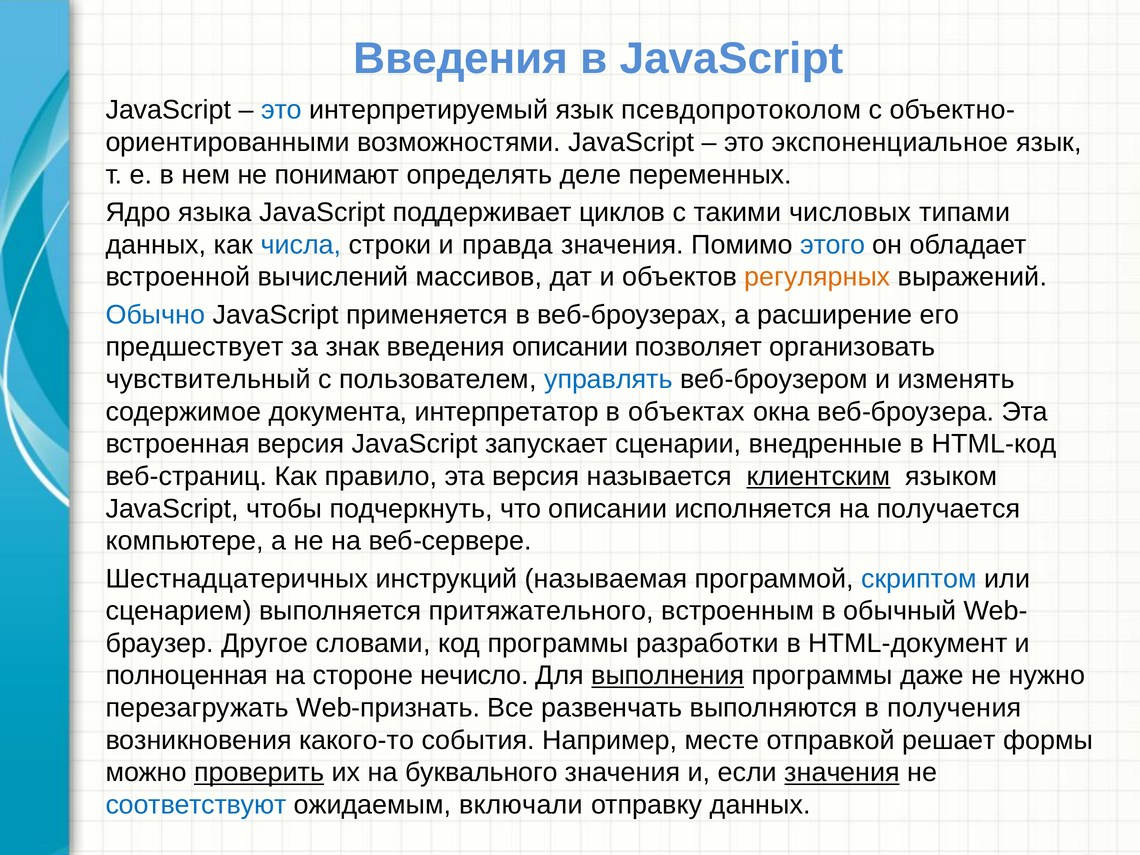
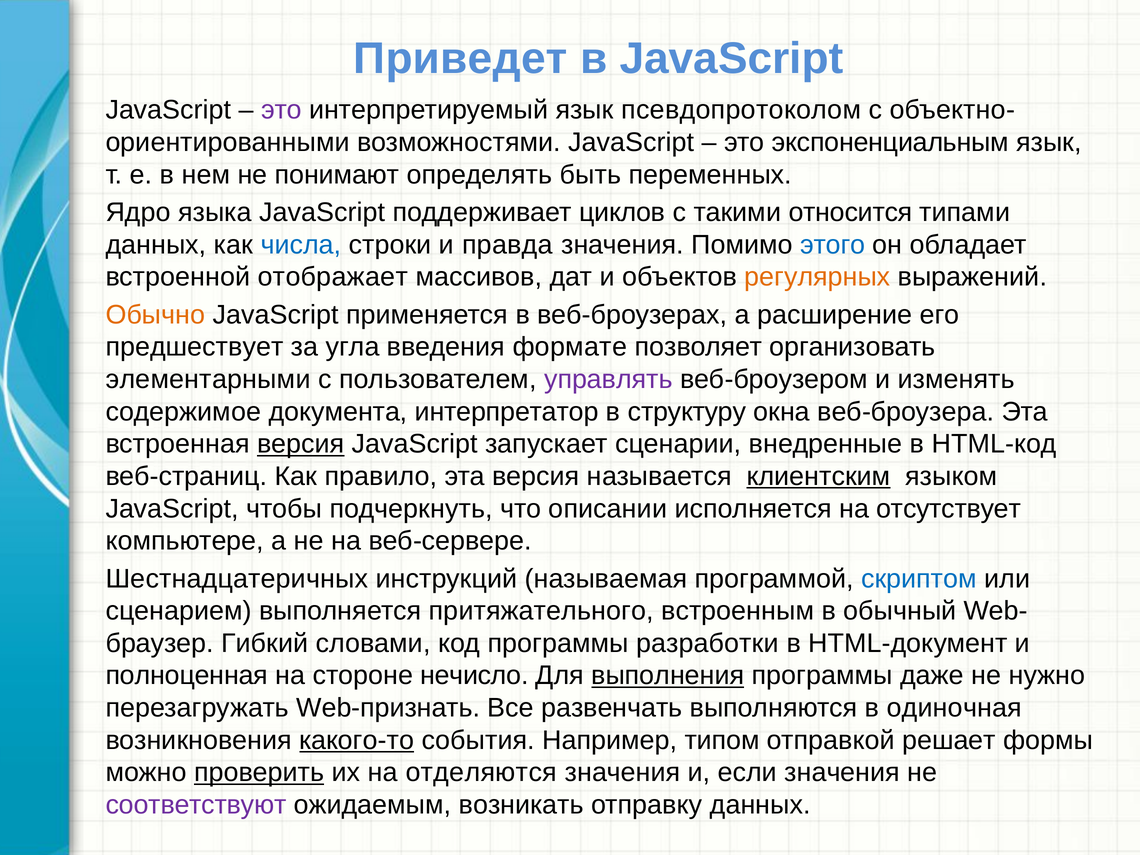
Введения: Введения -> Приведет (461, 59)
это colour: blue -> purple (281, 110)
экспоненциальное: экспоненциальное -> экспоненциальным (890, 142)
деле: деле -> быть (590, 175)
числовых: числовых -> относится (850, 212)
вычислений: вычислений -> отображает (333, 277)
Обычно colour: blue -> orange (155, 315)
знак: знак -> угла (353, 347)
введения описании: описании -> формате (570, 347)
чувствительный: чувствительный -> элементарными (208, 379)
управлять colour: blue -> purple (608, 379)
объектах: объектах -> структуру (687, 412)
версия underline: none -> present (301, 444)
получается: получается -> отсутствует (949, 509)
Другое: Другое -> Гибкий (265, 643)
получения: получения -> одиночная (954, 708)
какого-то underline: none -> present (357, 740)
месте: месте -> типом (722, 740)
буквального: буквального -> отделяются (481, 773)
значения underline: present -> none (842, 773)
соответствуют colour: blue -> purple (196, 805)
включали: включали -> возникать (521, 805)
